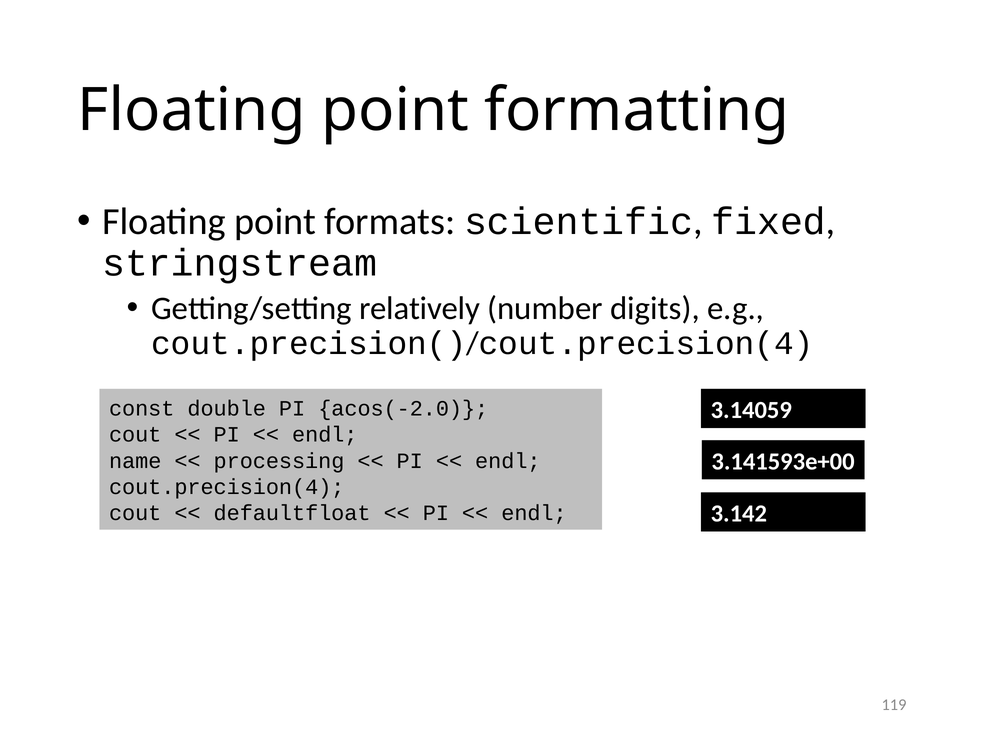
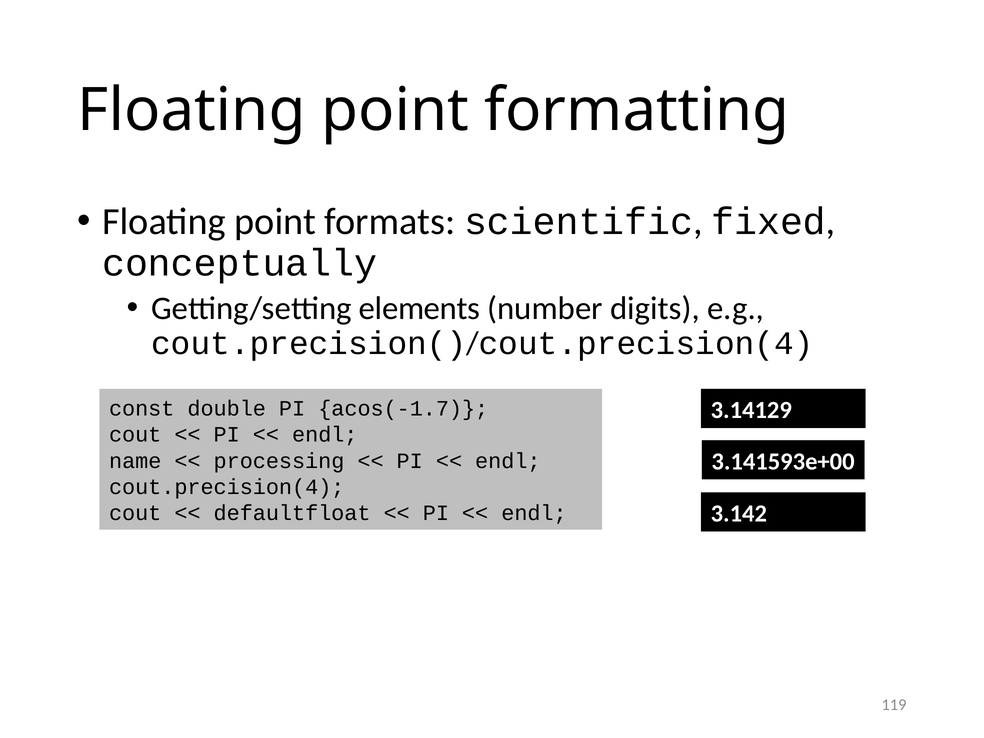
stringstream: stringstream -> conceptually (240, 263)
relatively: relatively -> elements (420, 308)
acos(-2.0: acos(-2.0 -> acos(-1.7 (403, 408)
3.14059: 3.14059 -> 3.14129 (751, 410)
